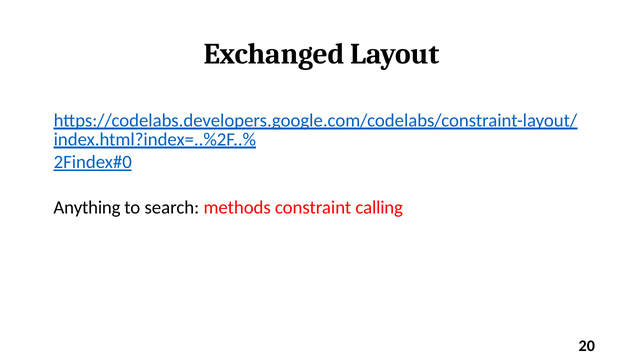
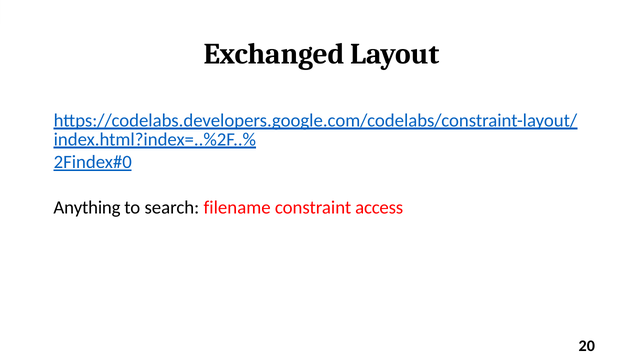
methods: methods -> filename (237, 208)
calling: calling -> access (379, 208)
